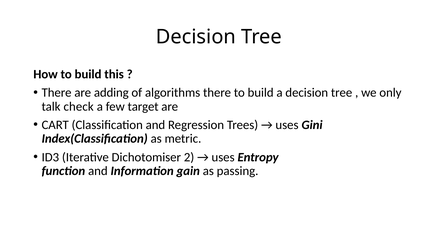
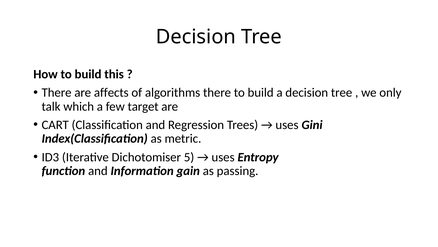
adding: adding -> affects (111, 92)
check: check -> which (79, 106)
2: 2 -> 5 (189, 157)
